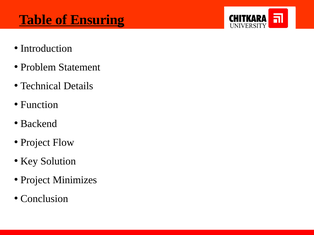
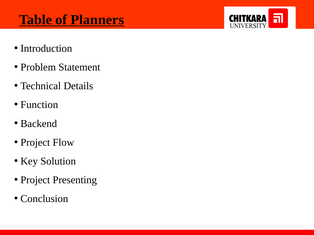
Ensuring: Ensuring -> Planners (97, 20)
Minimizes: Minimizes -> Presenting (75, 180)
